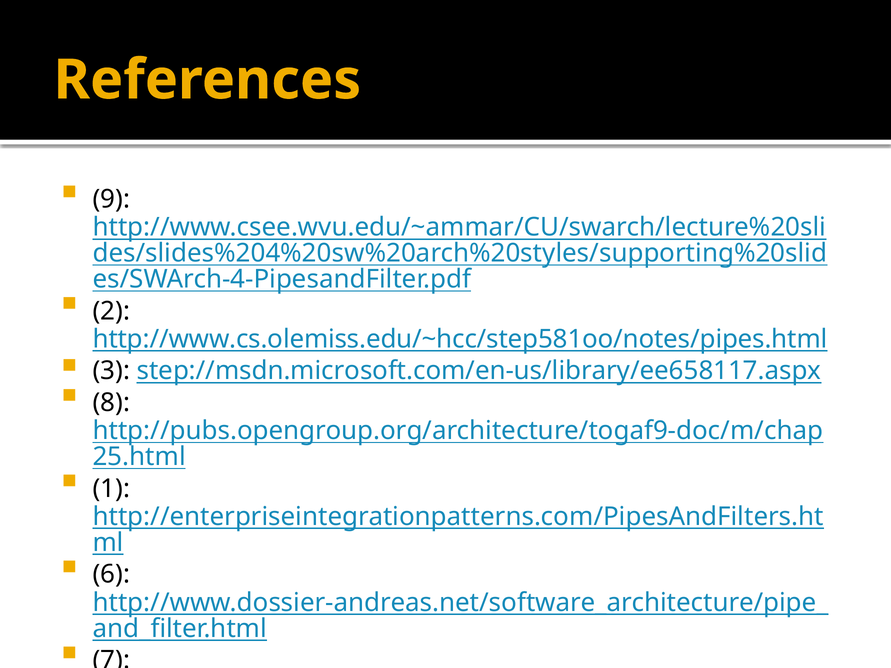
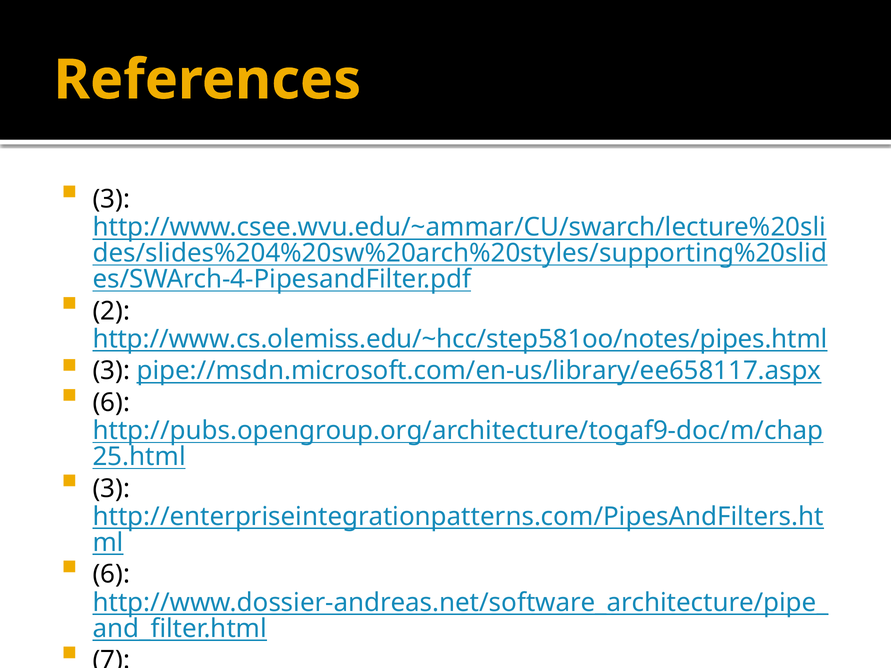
9: 9 -> 3 (111, 199)
step://msdn.microsoft.com/en-us/library/ee658117.aspx: step://msdn.microsoft.com/en-us/library/ee658117.aspx -> pipe://msdn.microsoft.com/en-us/library/ee658117.aspx (479, 371)
8: 8 -> 6 (111, 403)
1: 1 -> 3 (111, 489)
